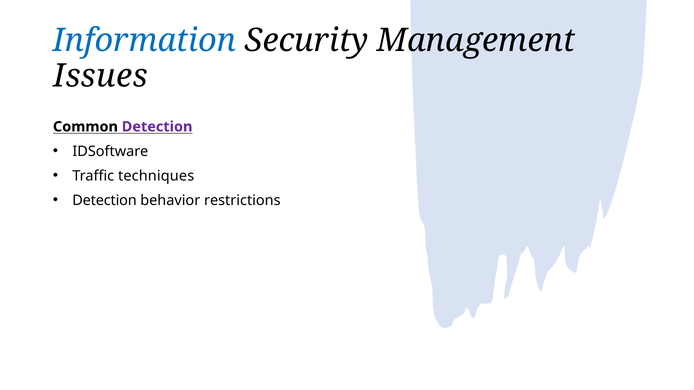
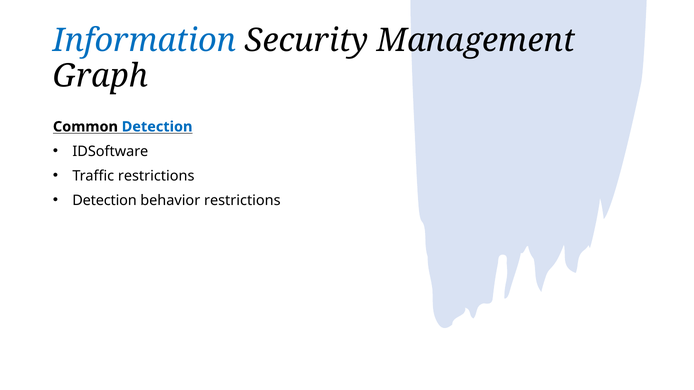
Issues: Issues -> Graph (101, 76)
Detection colour: purple -> blue (157, 127)
Traffic techniques: techniques -> restrictions (156, 176)
